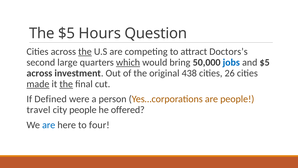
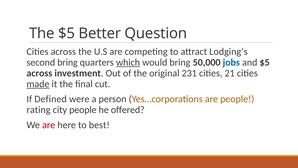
Hours: Hours -> Better (100, 33)
the underline: present -> none (85, 52)
Doctors’s: Doctors’s -> Lodging’s (229, 52)
second large: large -> bring (67, 62)
438: 438 -> 231 (189, 73)
26: 26 -> 21 (230, 73)
the underline: present -> none (66, 84)
travel: travel -> rating (38, 110)
are colour: blue -> red (49, 125)
four: four -> best (99, 125)
